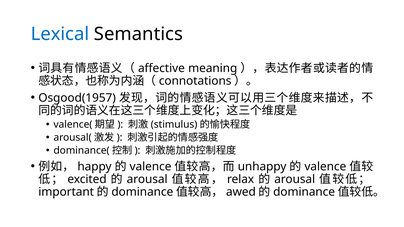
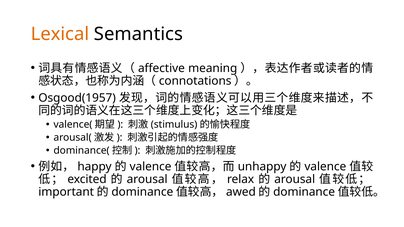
Lexical colour: blue -> orange (60, 34)
